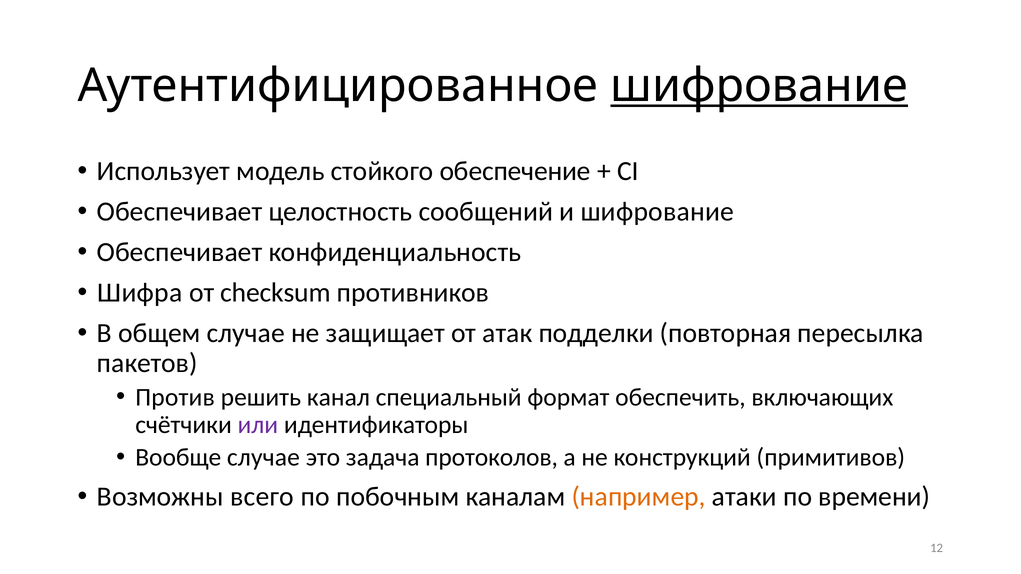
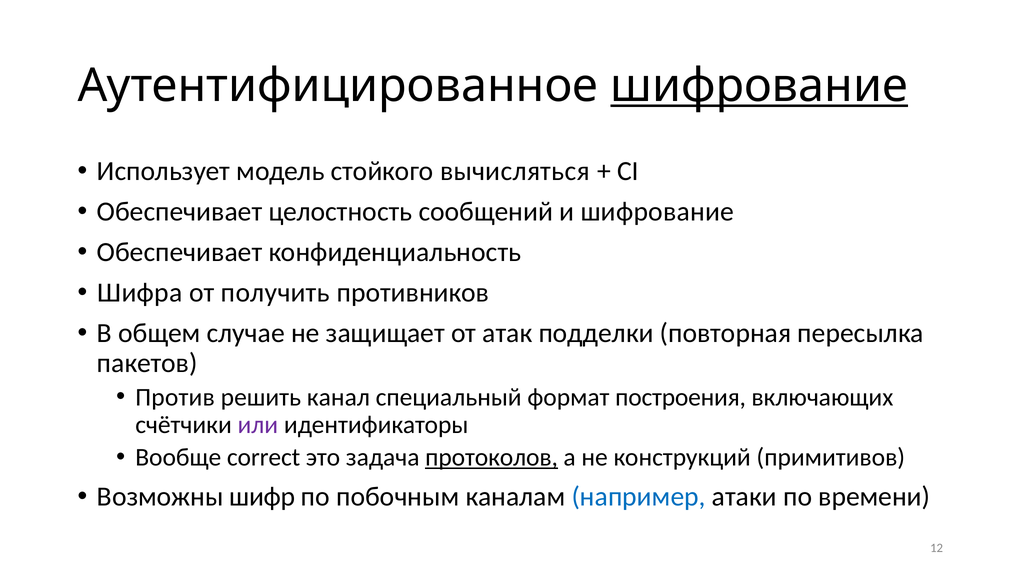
обеспечение: обеспечение -> вычисляться (515, 171)
checksum: checksum -> получить (275, 293)
обеспечить: обеспечить -> построения (681, 397)
Вообще случае: случае -> correct (264, 458)
протоколов underline: none -> present (492, 458)
всего: всего -> шифр (262, 497)
например colour: orange -> blue (639, 497)
